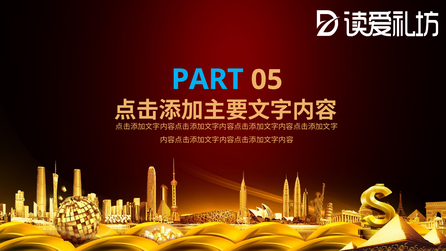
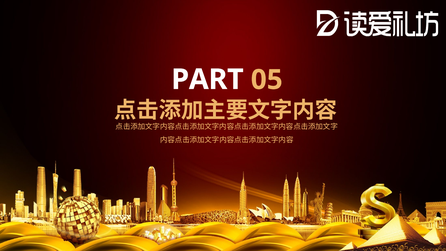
PART colour: light blue -> white (207, 79)
